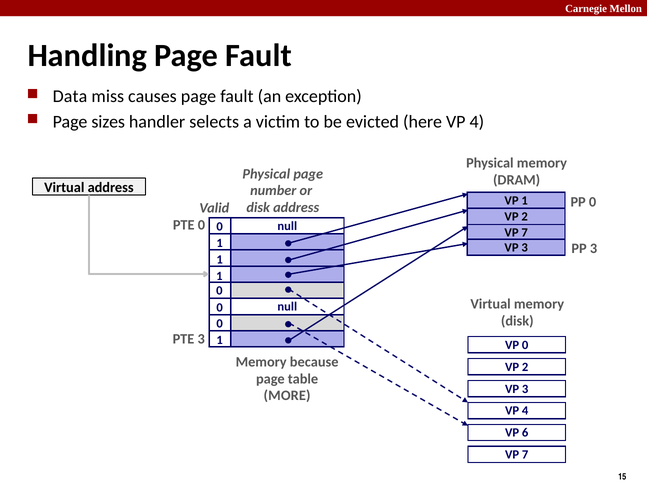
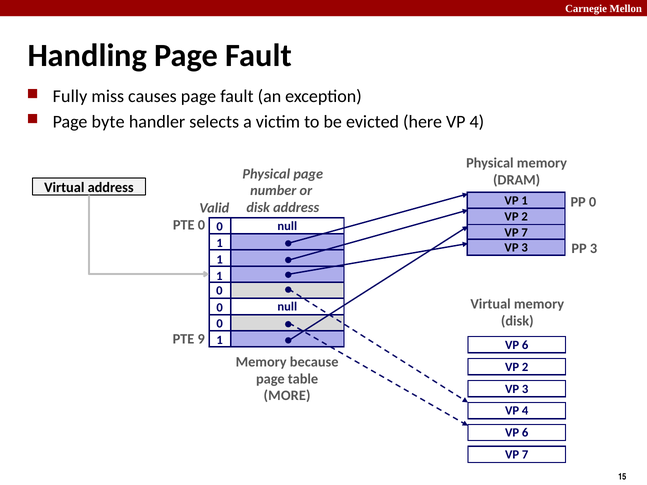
Data: Data -> Fully (70, 96)
sizes: sizes -> byte (108, 122)
PTE 3: 3 -> 9 (201, 339)
0: 0 -> 6 (525, 345)
